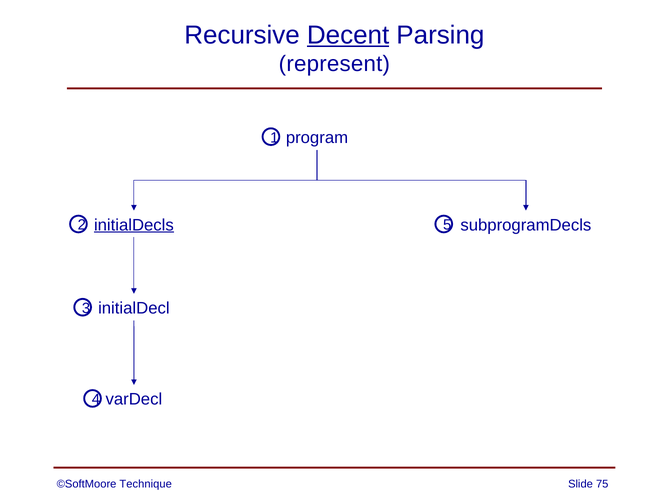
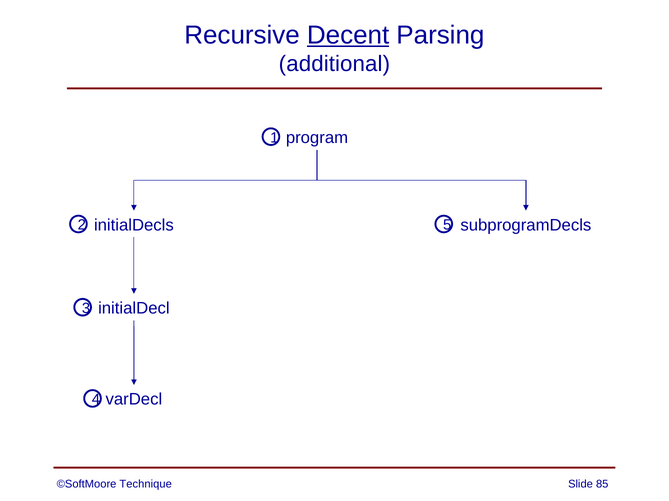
represent: represent -> additional (334, 64)
initialDecls underline: present -> none (134, 225)
75: 75 -> 85 (602, 485)
